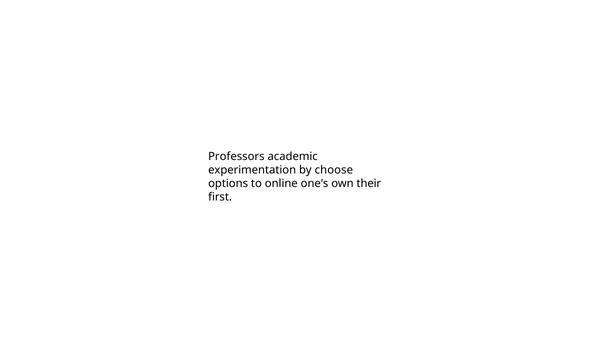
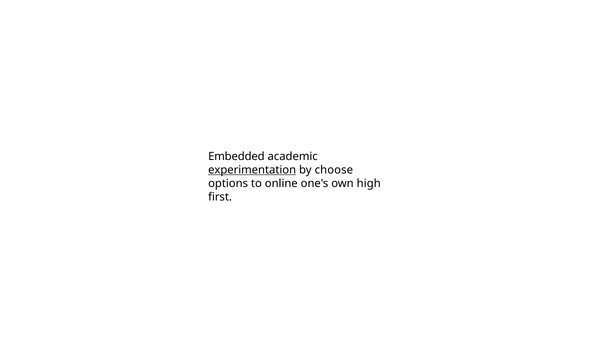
Professors: Professors -> Embedded (236, 156)
experimentation underline: none -> present (252, 170)
their: their -> high (369, 183)
